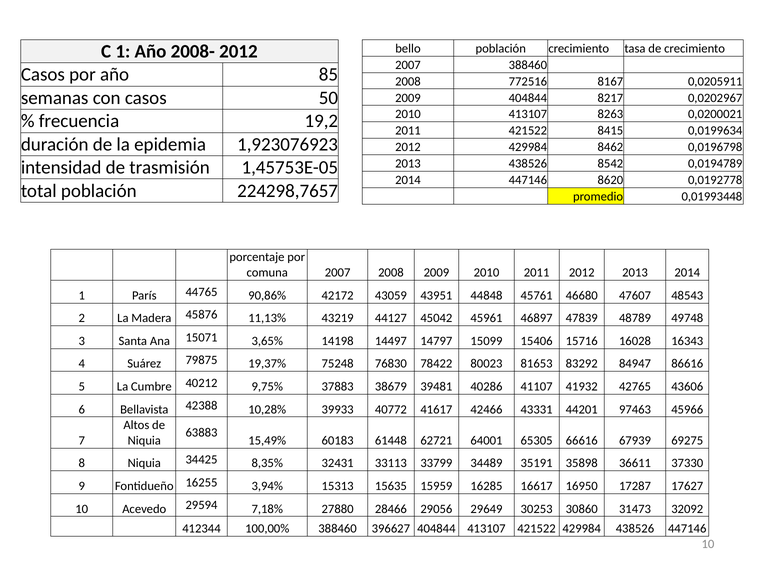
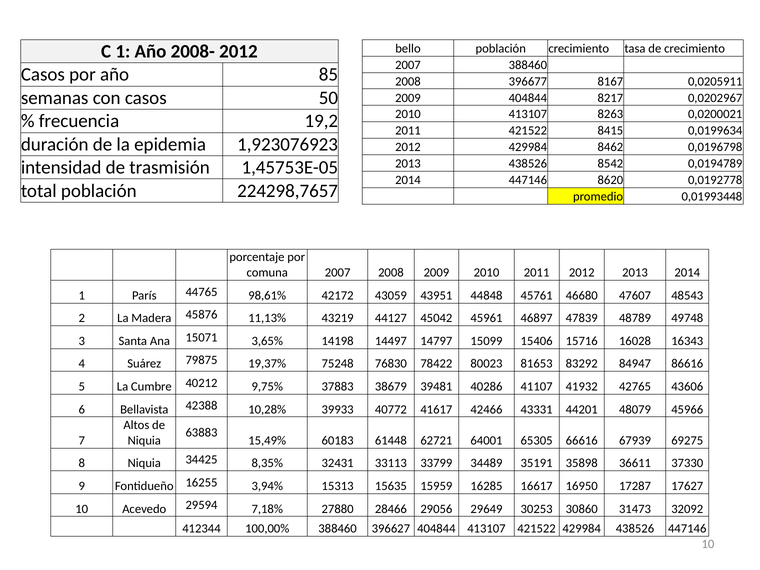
772516: 772516 -> 396677 (528, 81)
90,86%: 90,86% -> 98,61% (267, 295)
97463: 97463 -> 48079 (635, 409)
